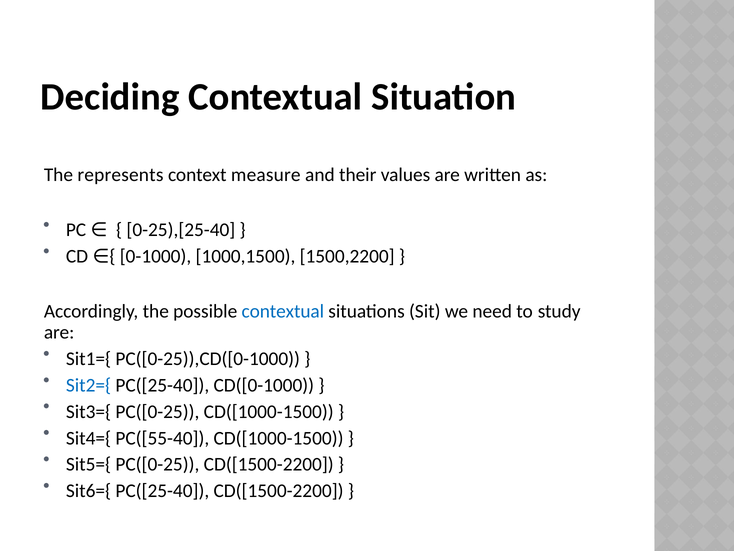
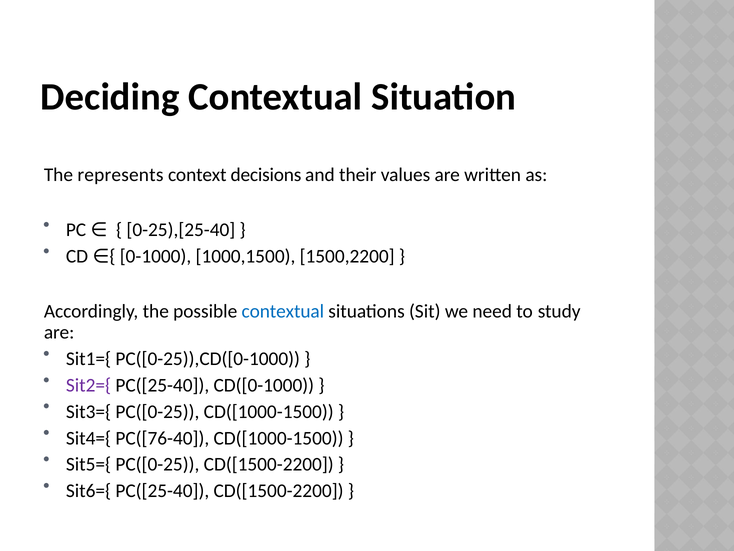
measure: measure -> decisions (266, 175)
Sit2={ colour: blue -> purple (89, 385)
PC([55-40: PC([55-40 -> PC([76-40 (162, 438)
